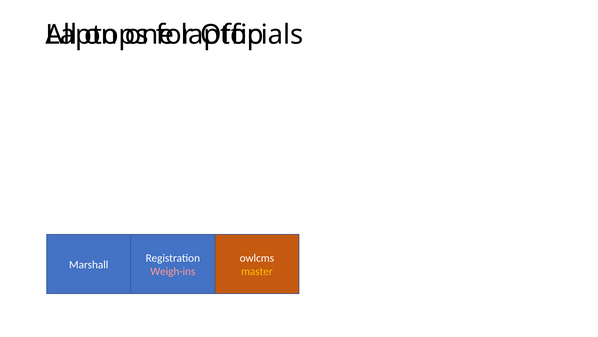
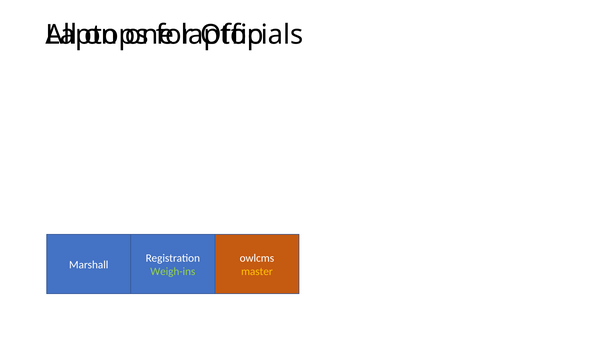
Weigh-ins colour: pink -> light green (173, 271)
